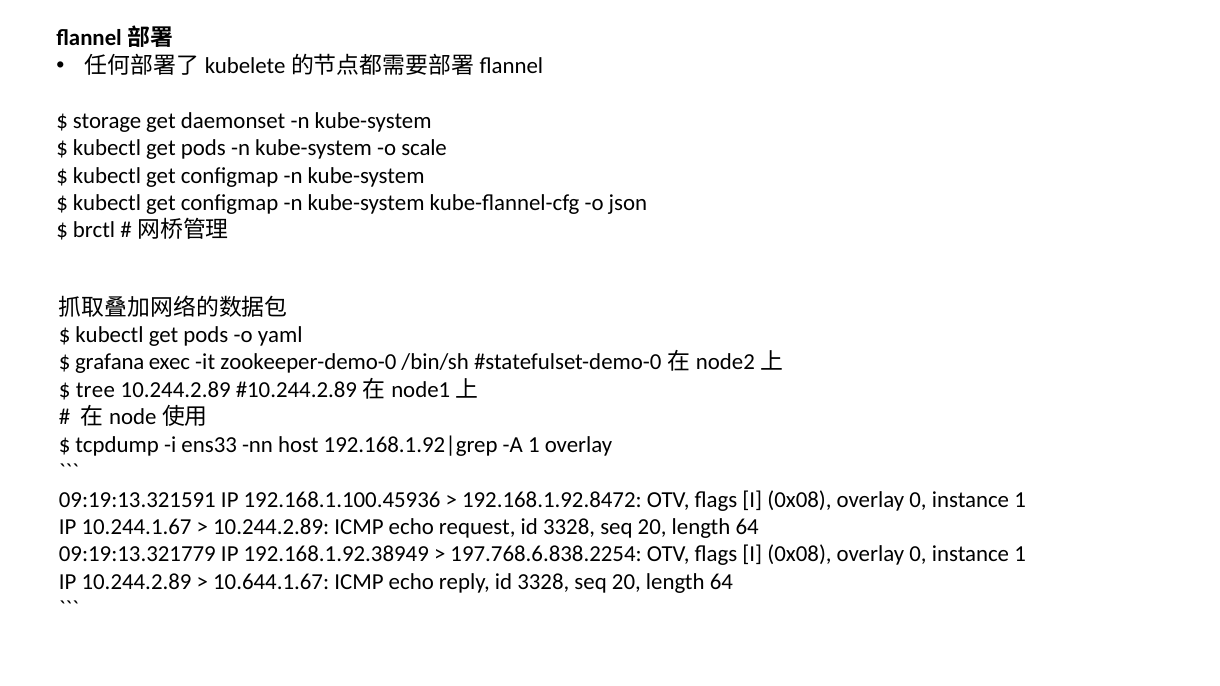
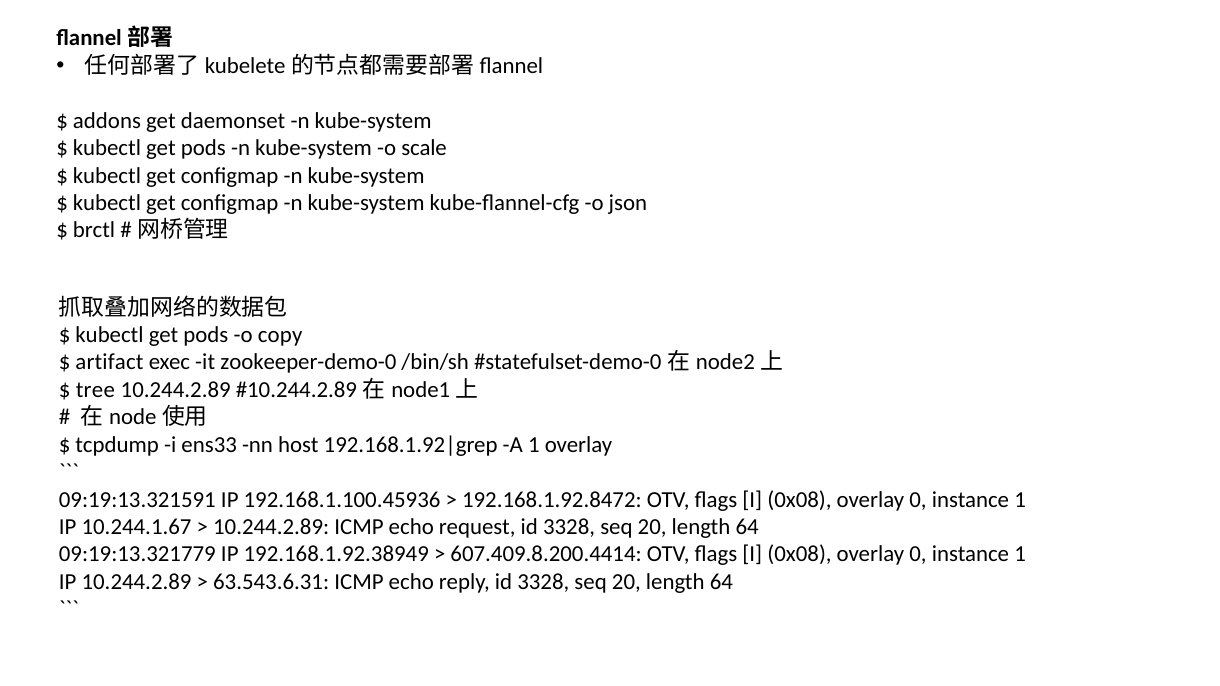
storage: storage -> addons (107, 121)
yaml: yaml -> copy (280, 335)
grafana: grafana -> artifact (109, 362)
197.768.6.838.2254: 197.768.6.838.2254 -> 607.409.8.200.4414 (546, 555)
10.644.1.67: 10.644.1.67 -> 63.543.6.31 (271, 582)
